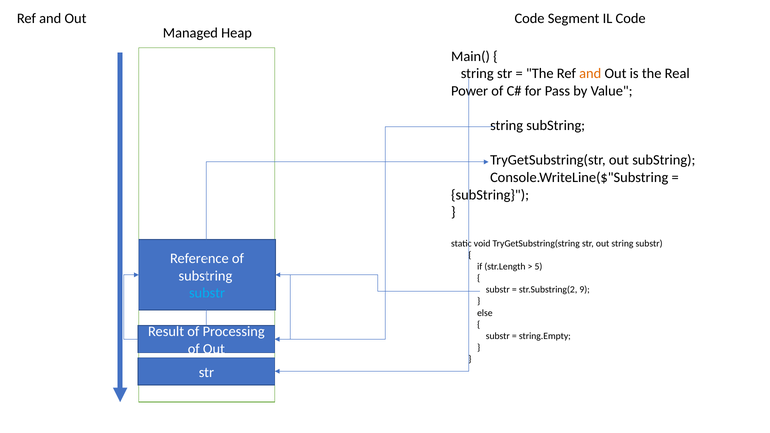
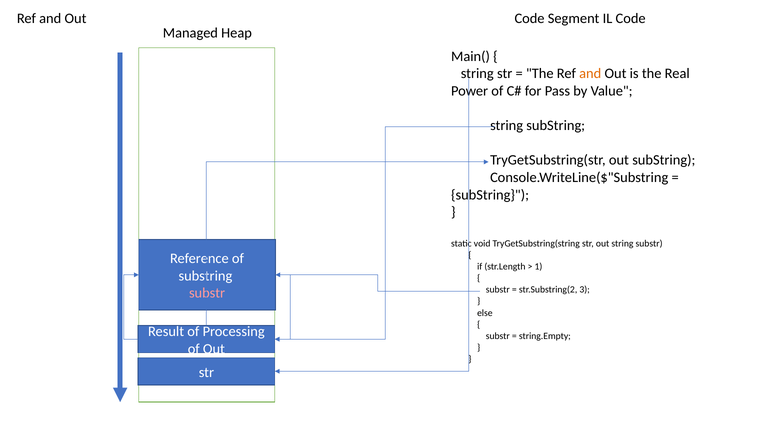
5: 5 -> 1 (538, 267)
9: 9 -> 3 (585, 290)
substr colour: light blue -> pink (207, 293)
